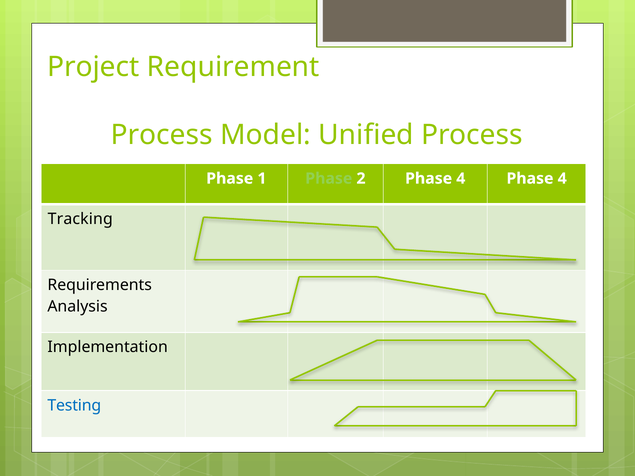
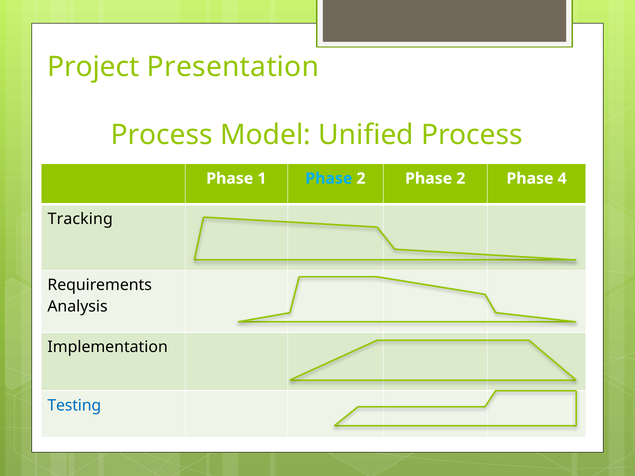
Requirement: Requirement -> Presentation (233, 67)
Phase colour: light green -> light blue (329, 179)
2 Phase 4: 4 -> 2 (461, 179)
